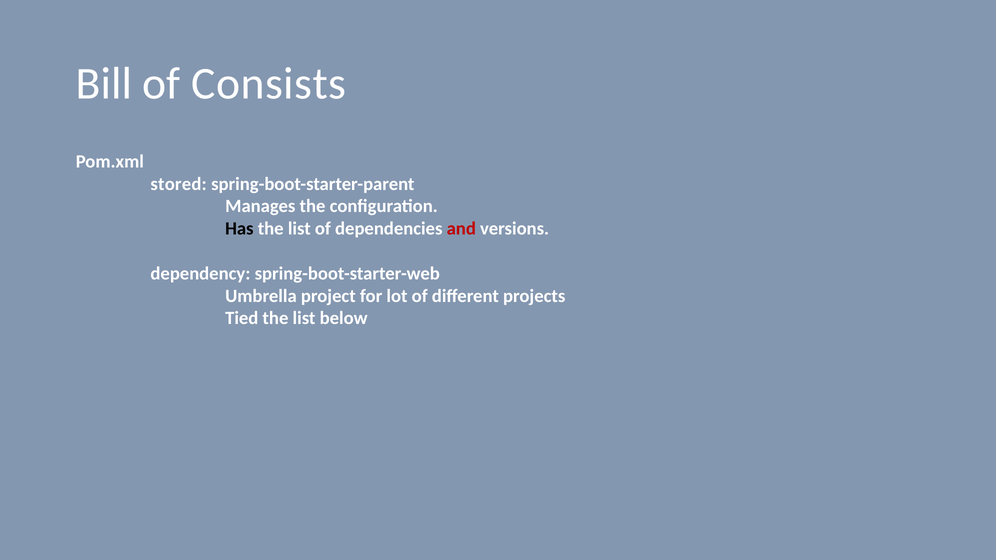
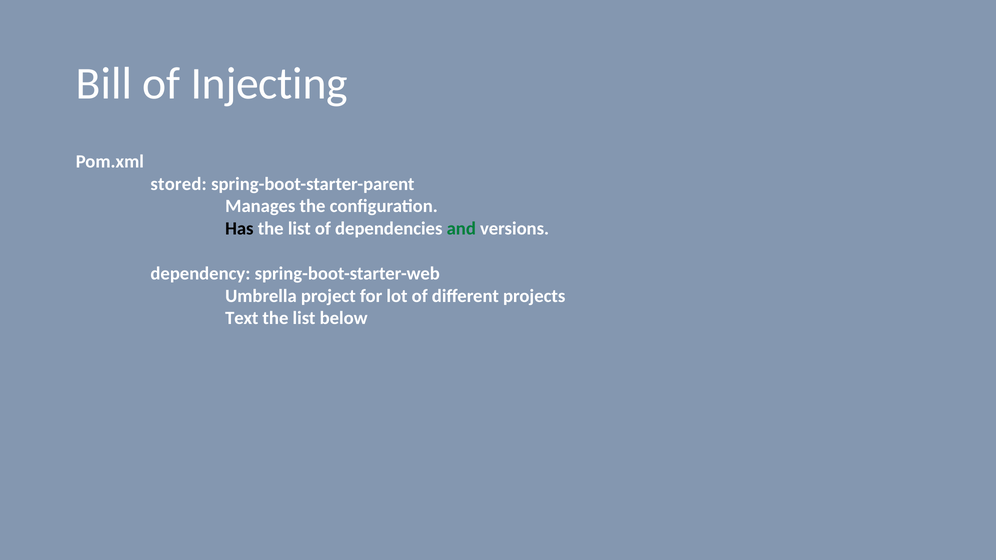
Consists: Consists -> Injecting (269, 84)
and colour: red -> green (461, 229)
Tied: Tied -> Text (242, 318)
